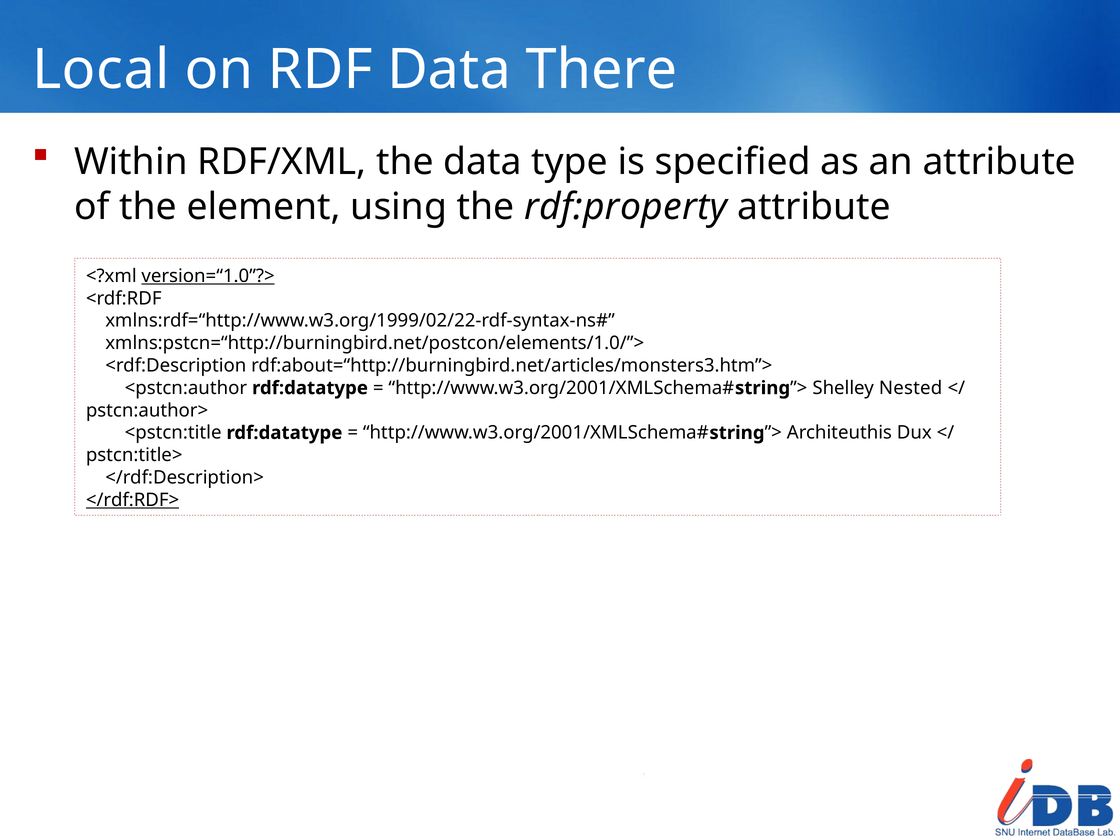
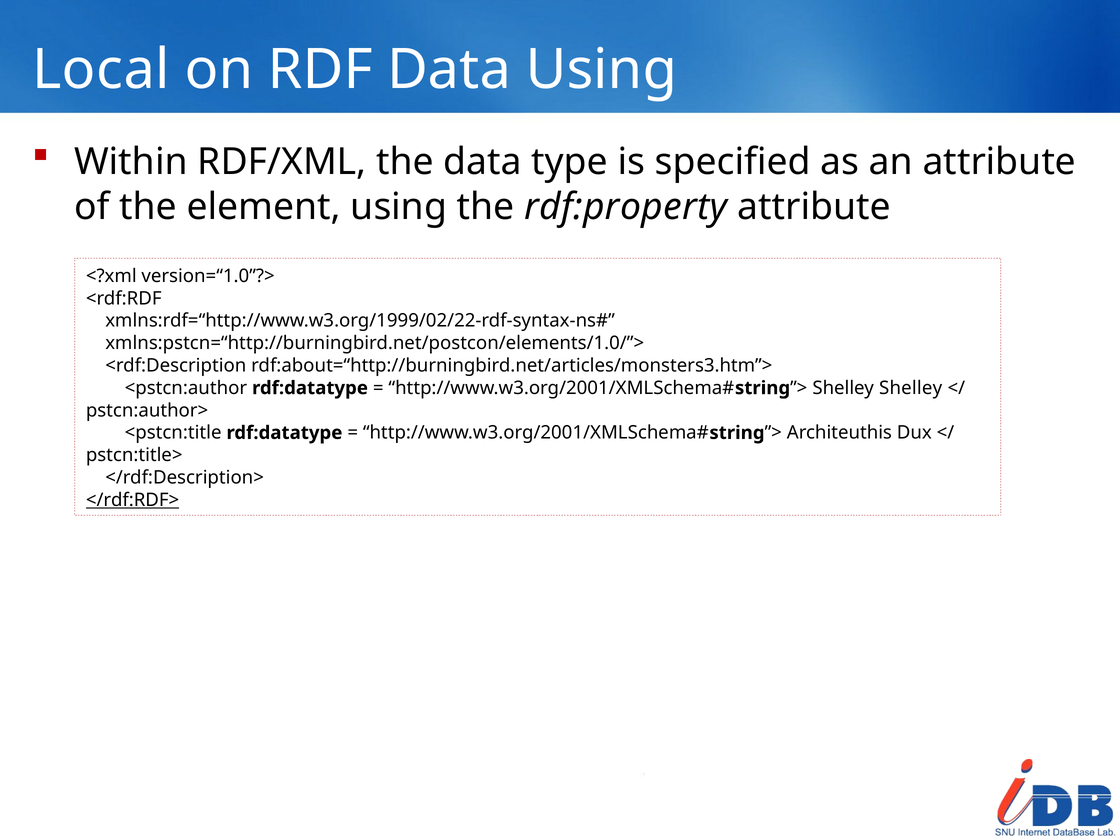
Data There: There -> Using (601, 70)
version=“1.0”?> underline: present -> none (208, 276)
Shelley Nested: Nested -> Shelley (911, 388)
